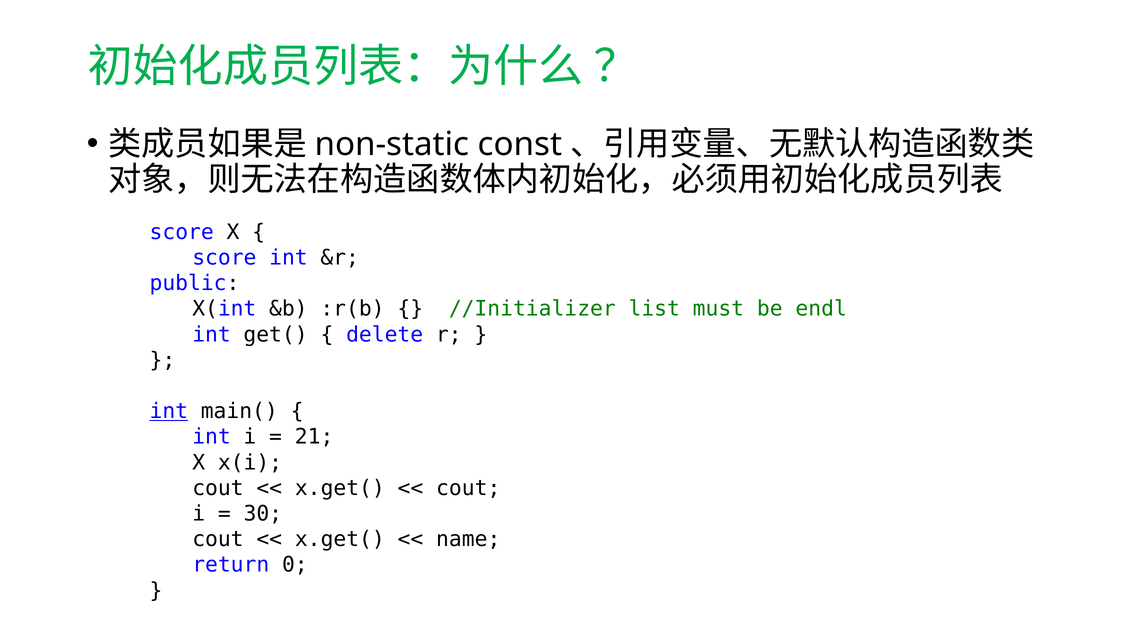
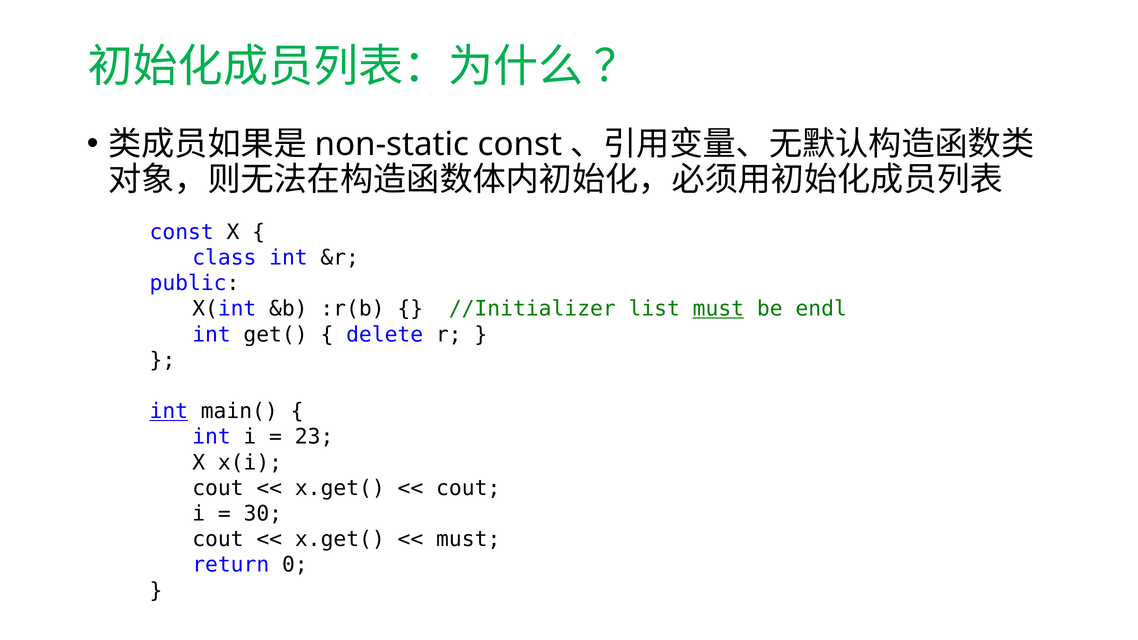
score: score -> const (182, 232)
score: score -> class (224, 258)
must underline: none -> present (718, 309)
21: 21 -> 23 (314, 437)
name: name -> must (468, 539)
